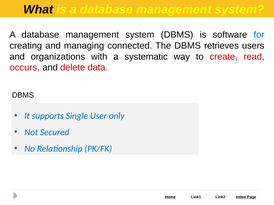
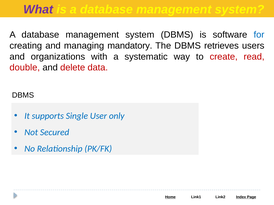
What colour: black -> purple (38, 10)
connected: connected -> mandatory (130, 46)
occurs: occurs -> double (25, 68)
